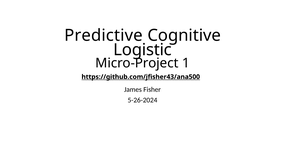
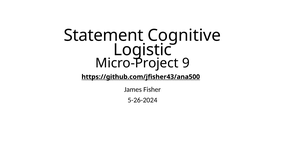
Predictive: Predictive -> Statement (104, 35)
1: 1 -> 9 (186, 63)
